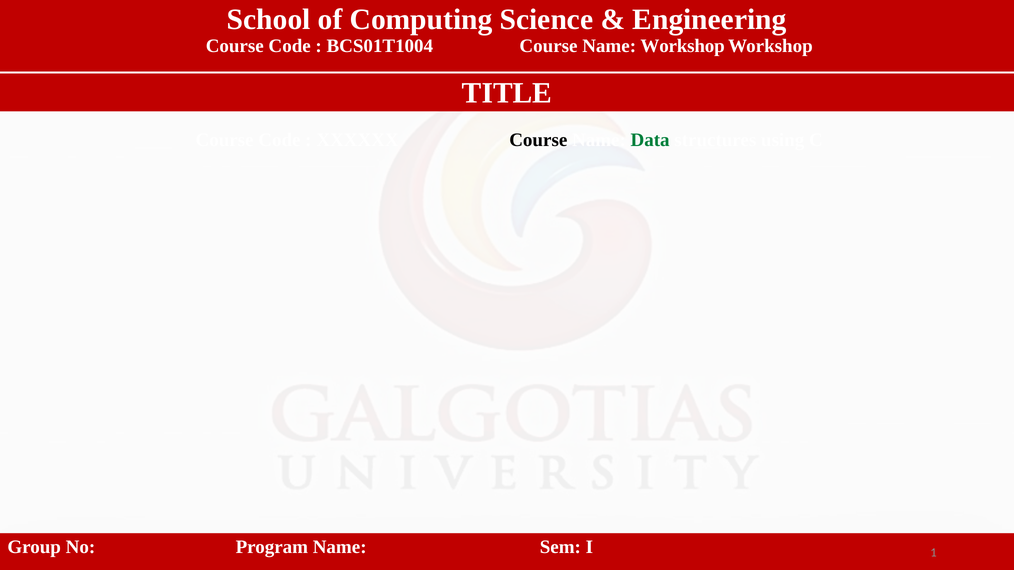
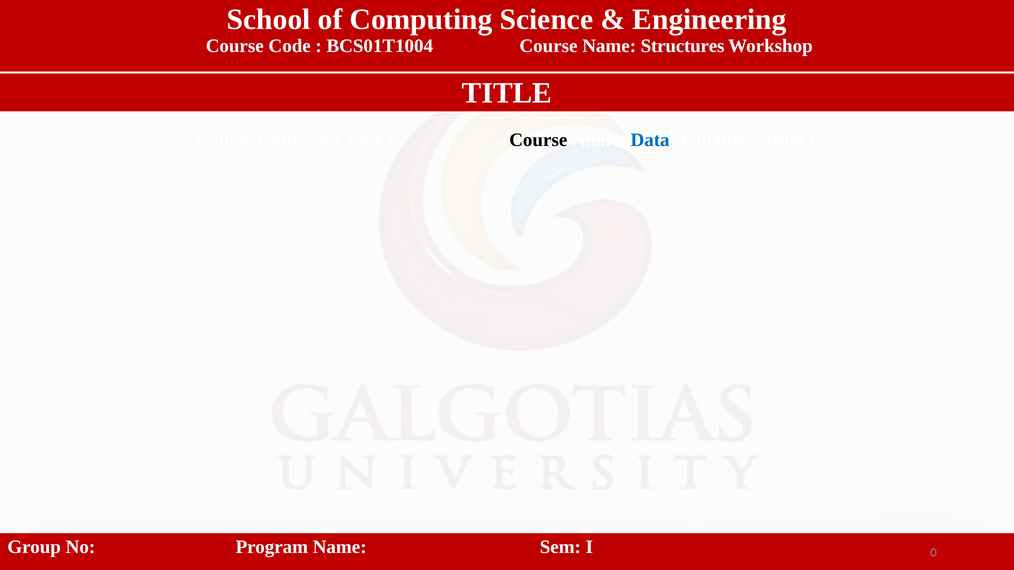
Name Workshop: Workshop -> Structures (683, 46)
Data colour: green -> blue (650, 140)
1: 1 -> 0 (934, 553)
